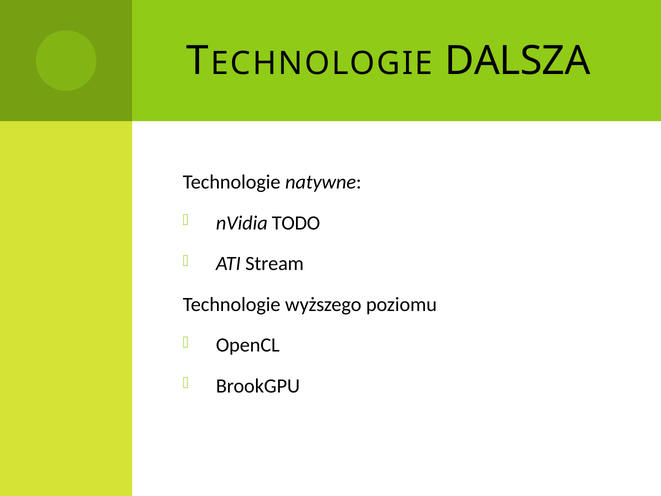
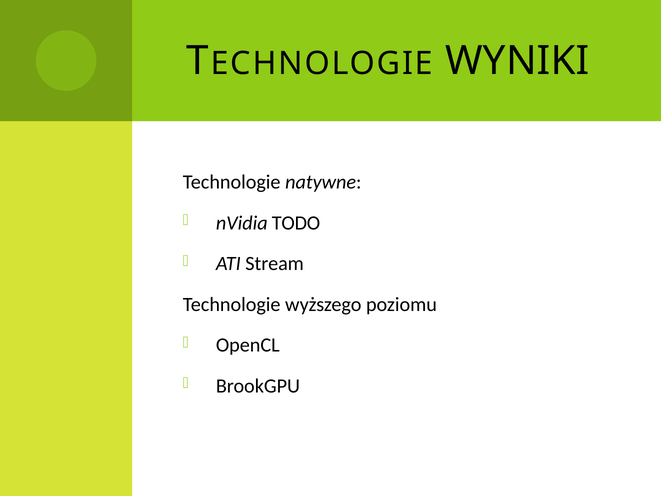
DALSZA: DALSZA -> WYNIKI (517, 61)
